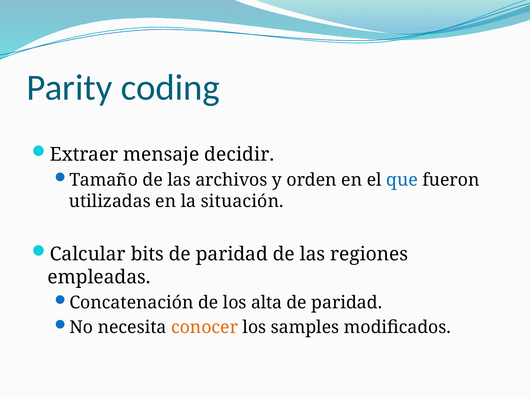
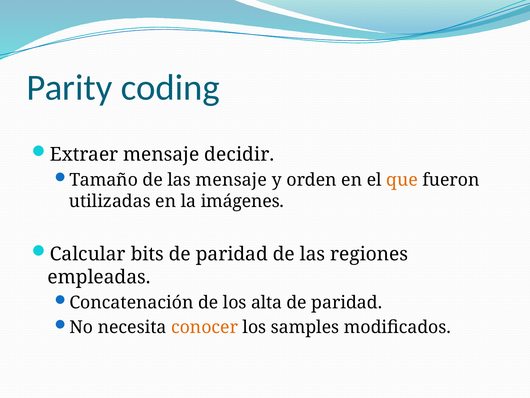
las archivos: archivos -> mensaje (231, 180)
que colour: blue -> orange (402, 180)
situación: situación -> imágenes (242, 201)
